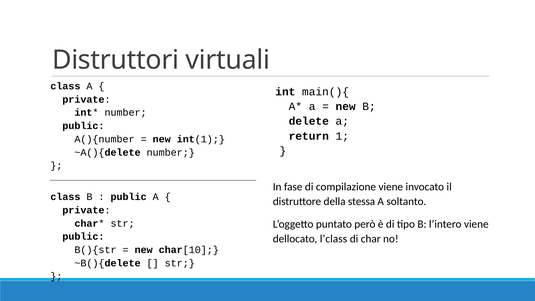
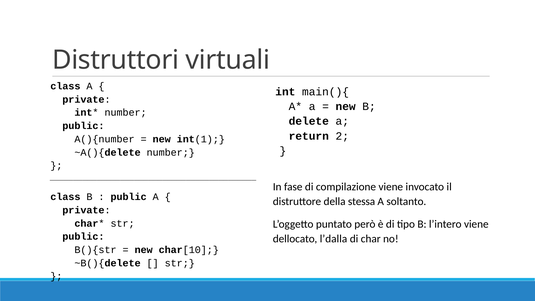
1: 1 -> 2 (342, 136)
l’class: l’class -> l’dalla (334, 239)
